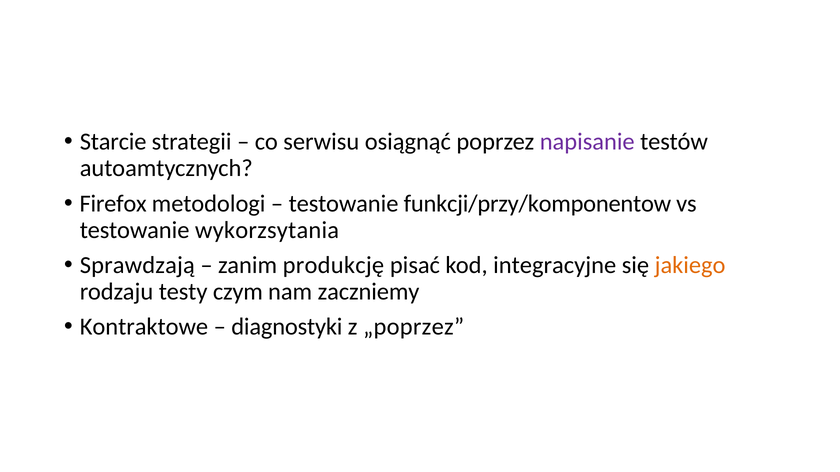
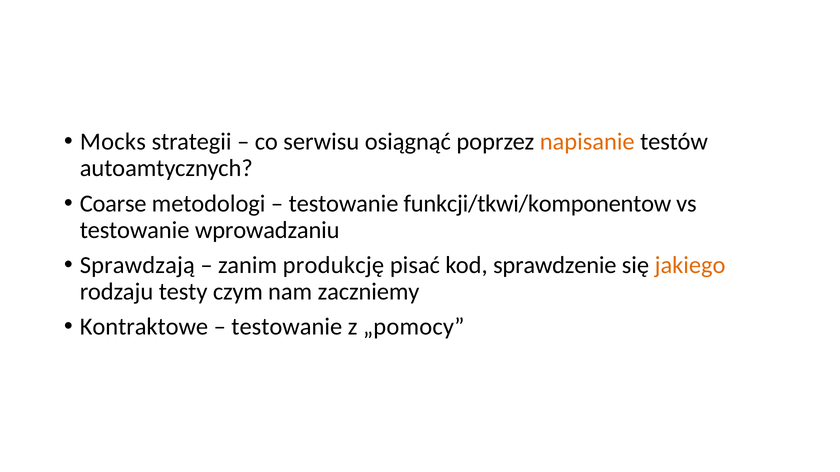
Starcie: Starcie -> Mocks (113, 142)
napisanie colour: purple -> orange (587, 142)
Firefox: Firefox -> Coarse (113, 204)
funkcji/przy/komponentow: funkcji/przy/komponentow -> funkcji/tkwi/komponentow (537, 204)
wykorzsytania: wykorzsytania -> wprowadzaniu (267, 230)
integracyjne: integracyjne -> sprawdzenie (555, 265)
diagnostyki: diagnostyki -> testowanie (287, 327)
„poprzez: „poprzez -> „pomocy (414, 327)
